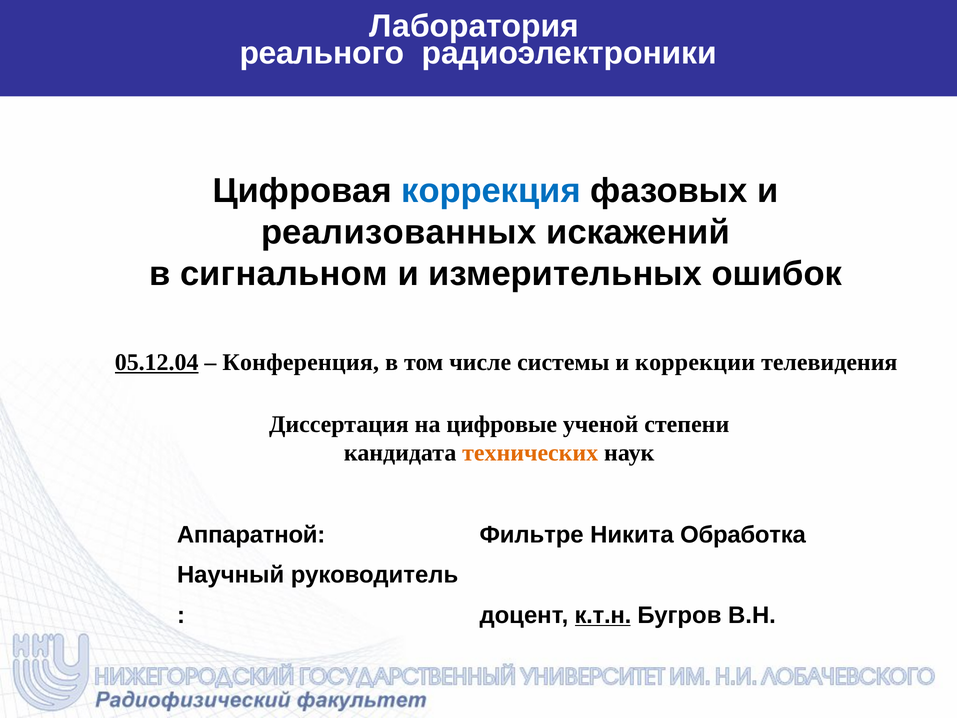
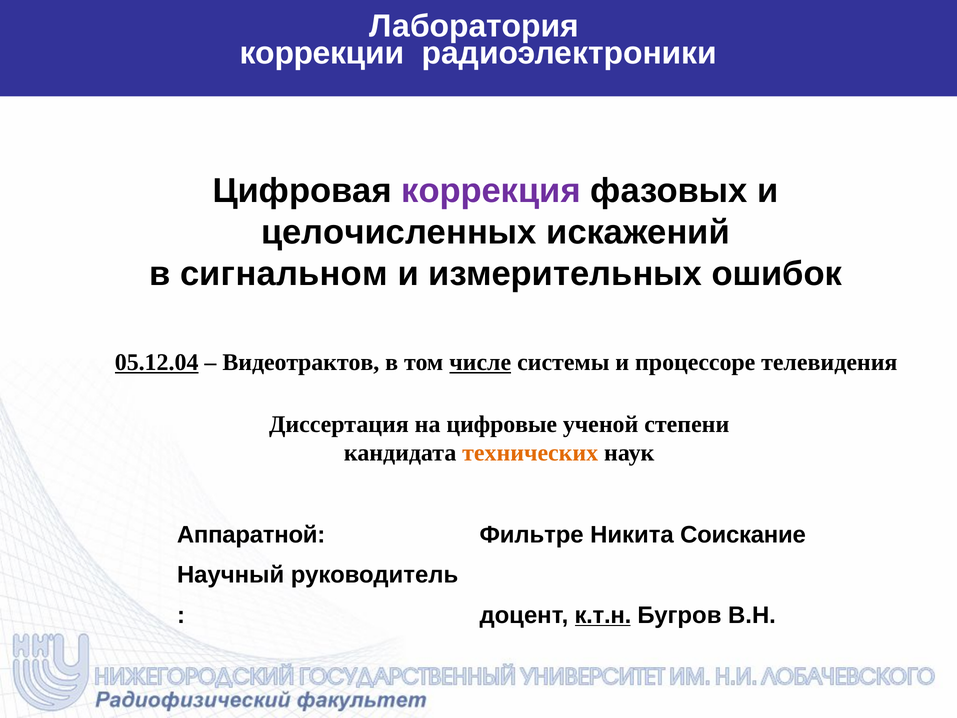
реального: реального -> коррекции (322, 53)
коррекция colour: blue -> purple (491, 191)
реализованных: реализованных -> целочисленных (399, 232)
Конференция: Конференция -> Видеотрактов (301, 362)
числе underline: none -> present (480, 362)
коррекции: коррекции -> процессоре (695, 362)
Обработка: Обработка -> Соискание (743, 535)
